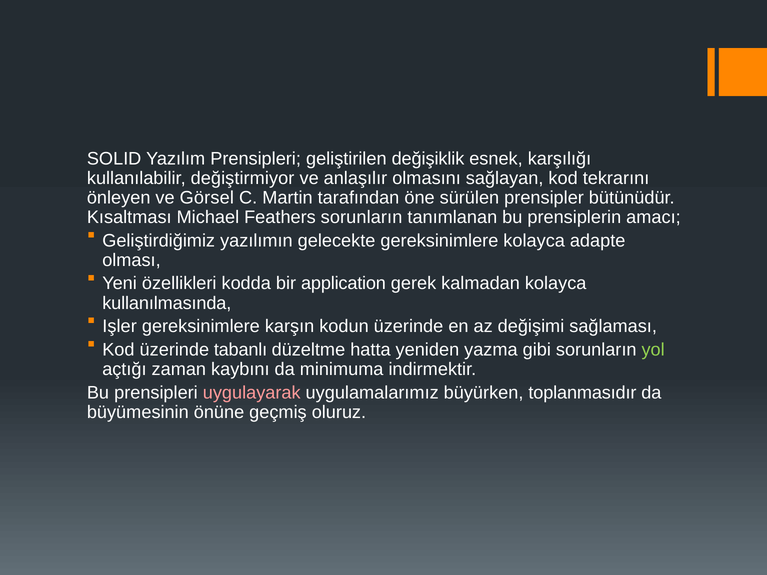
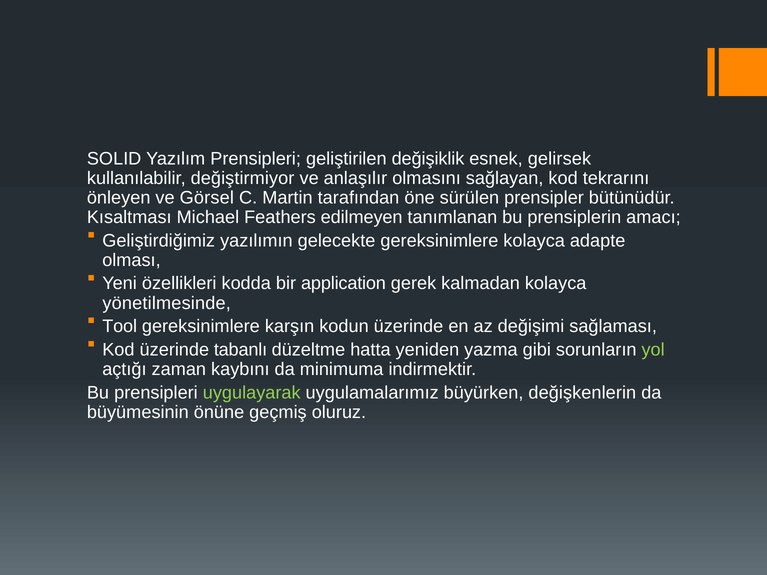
karşılığı: karşılığı -> gelirsek (559, 159)
Feathers sorunların: sorunların -> edilmeyen (362, 217)
kullanılmasında: kullanılmasında -> yönetilmesinde (167, 303)
Işler: Işler -> Tool (120, 327)
uygulayarak colour: pink -> light green (252, 393)
toplanmasıdır: toplanmasıdır -> değişkenlerin (582, 393)
